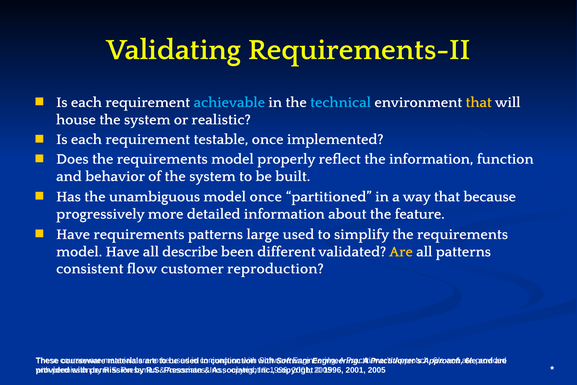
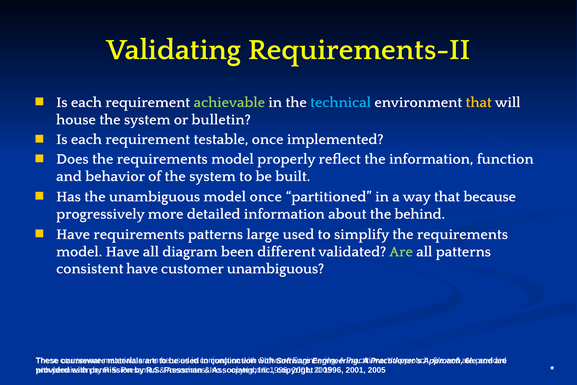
achievable colour: light blue -> light green (229, 102)
realistic: realistic -> bulletin (221, 120)
feature: feature -> behind (420, 214)
describe: describe -> diagram (190, 251)
Are colour: yellow -> light green (401, 251)
consistent flow: flow -> have (142, 269)
customer reproduction: reproduction -> unambiguous (275, 269)
